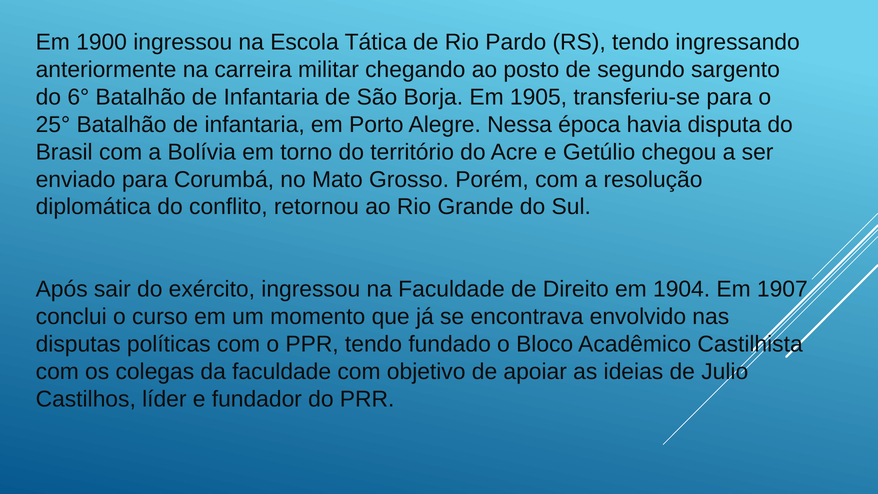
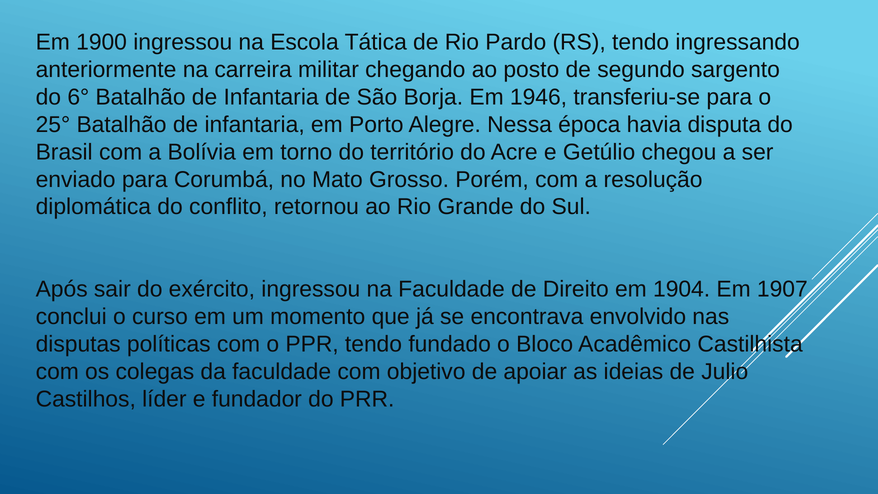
1905: 1905 -> 1946 (539, 97)
